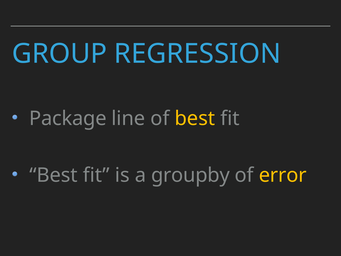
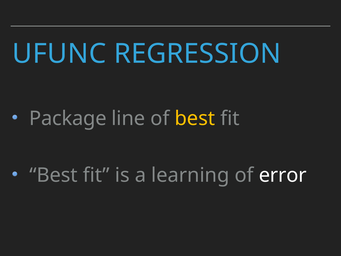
GROUP: GROUP -> UFUNC (59, 54)
groupby: groupby -> learning (190, 175)
error colour: yellow -> white (283, 175)
